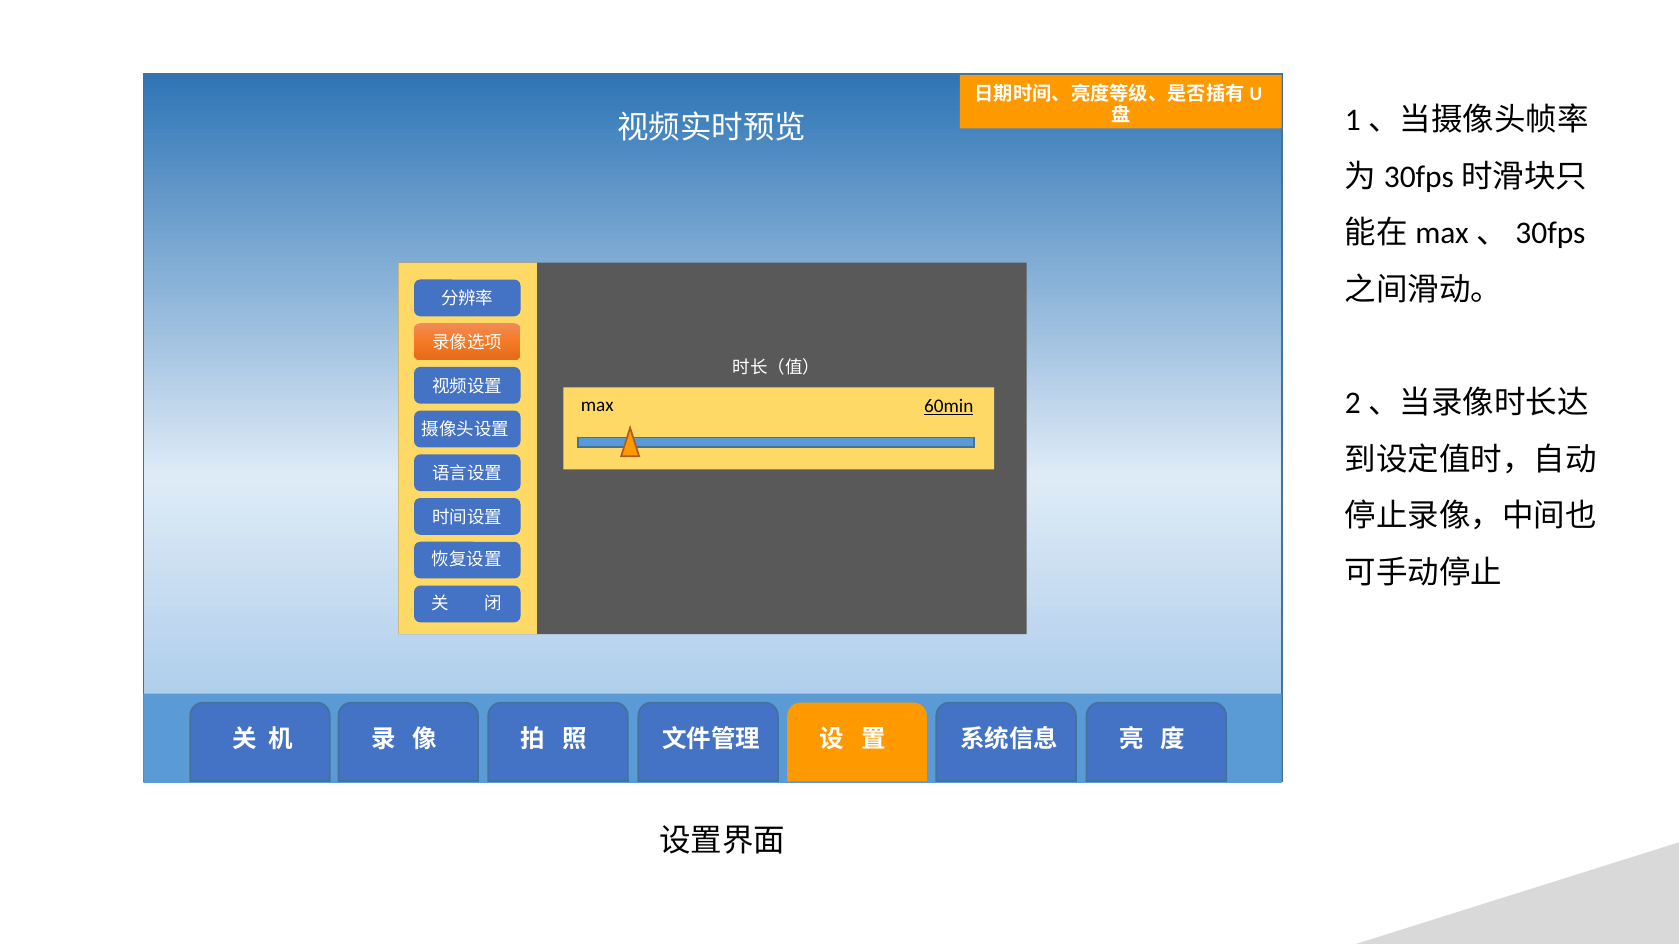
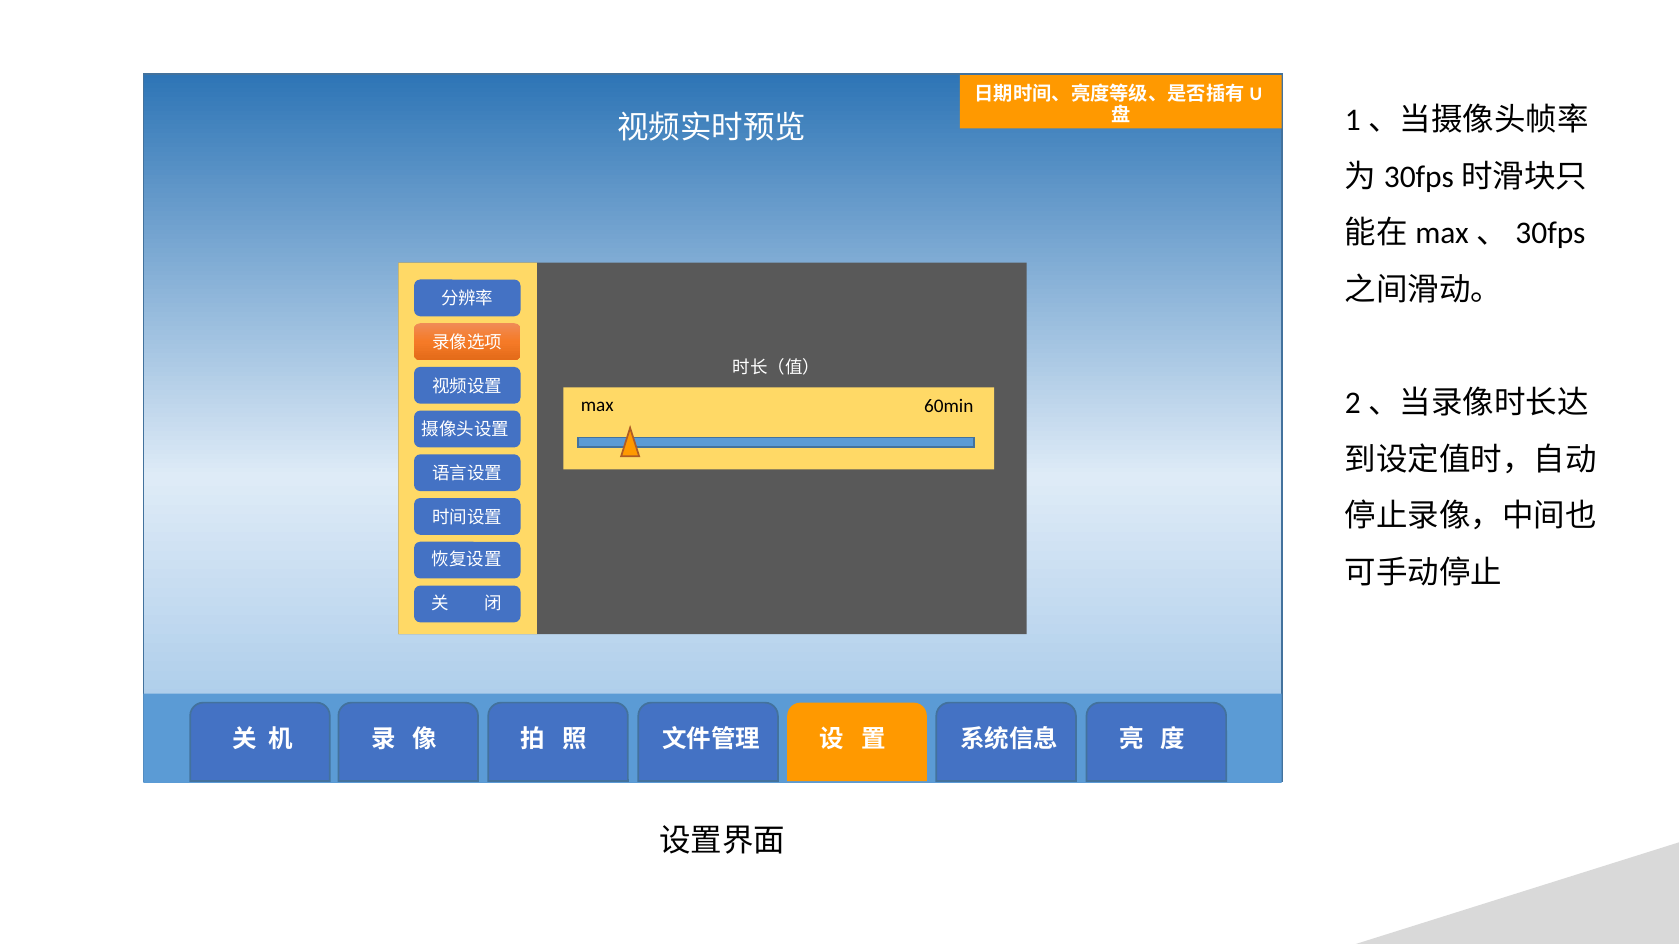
60min underline: present -> none (949, 407)
